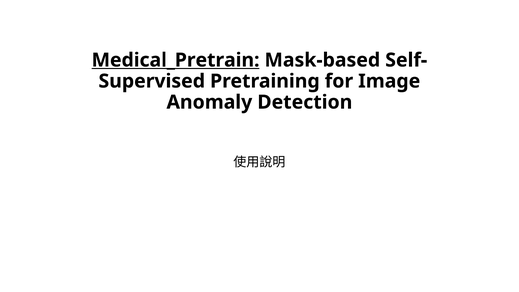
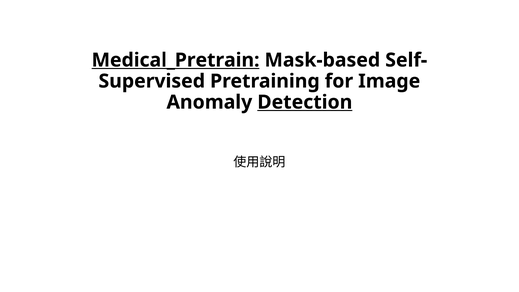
Detection underline: none -> present (305, 102)
